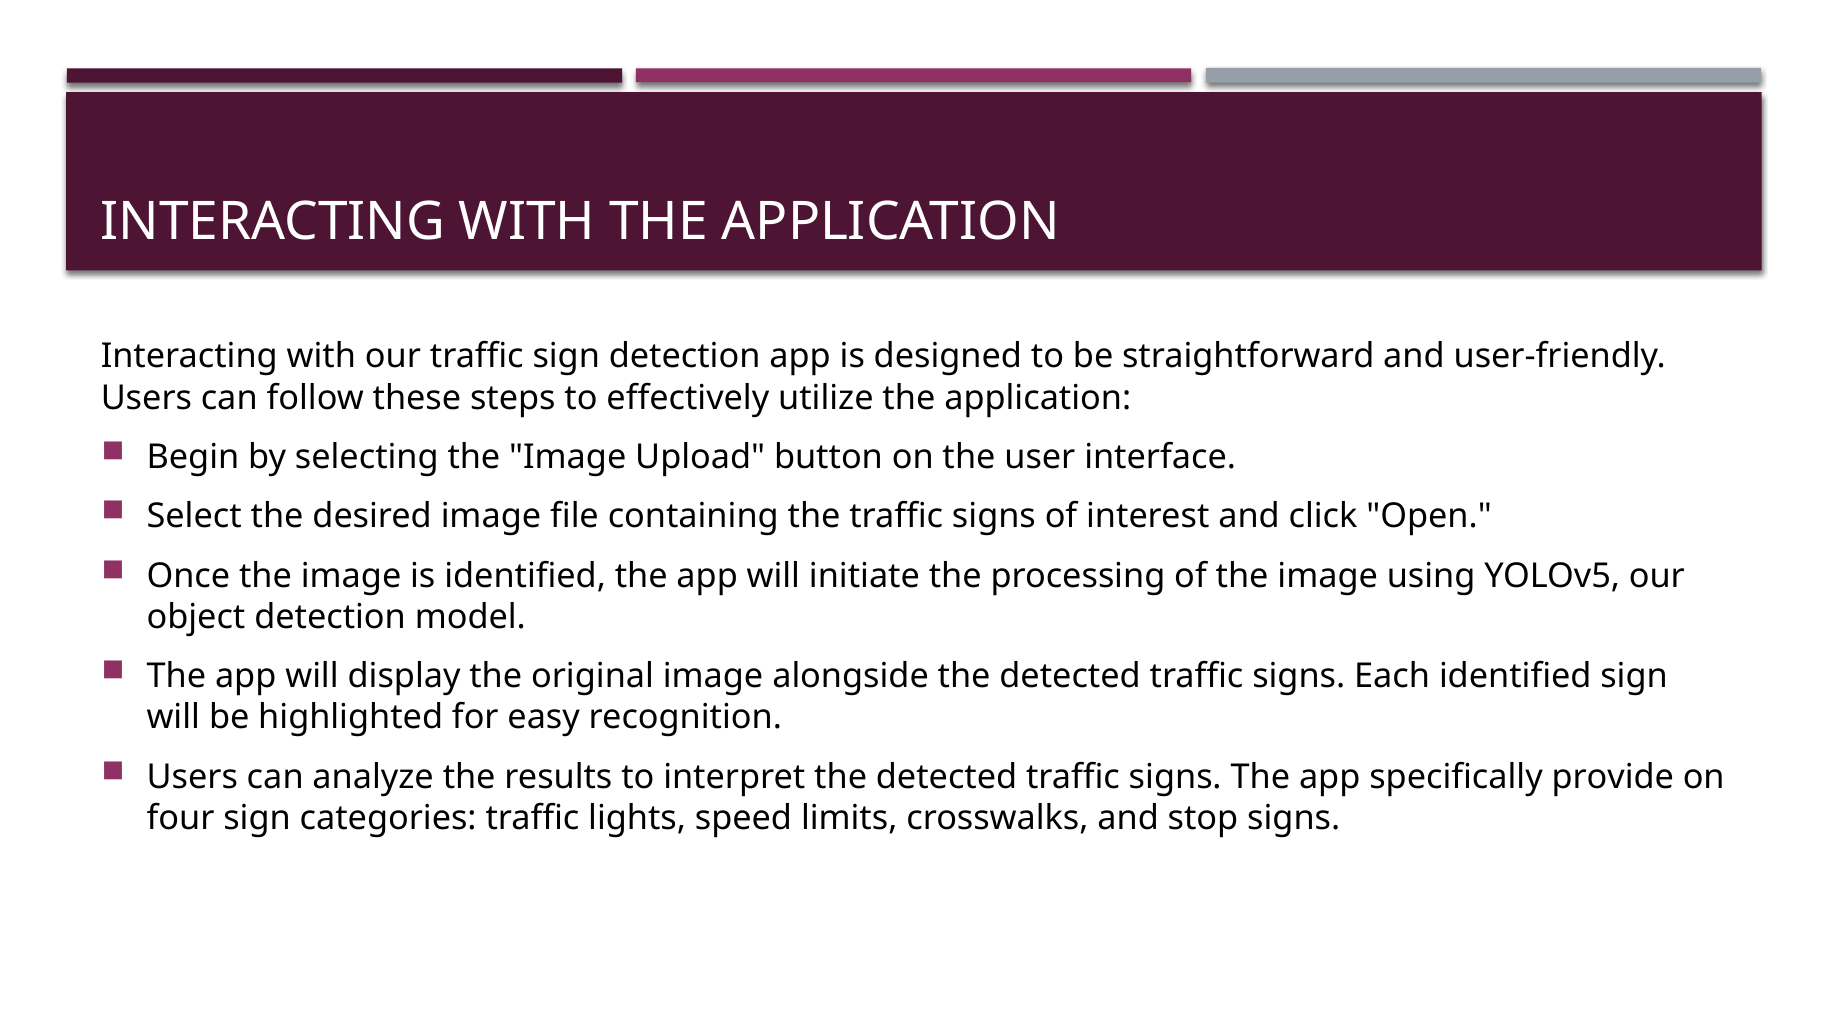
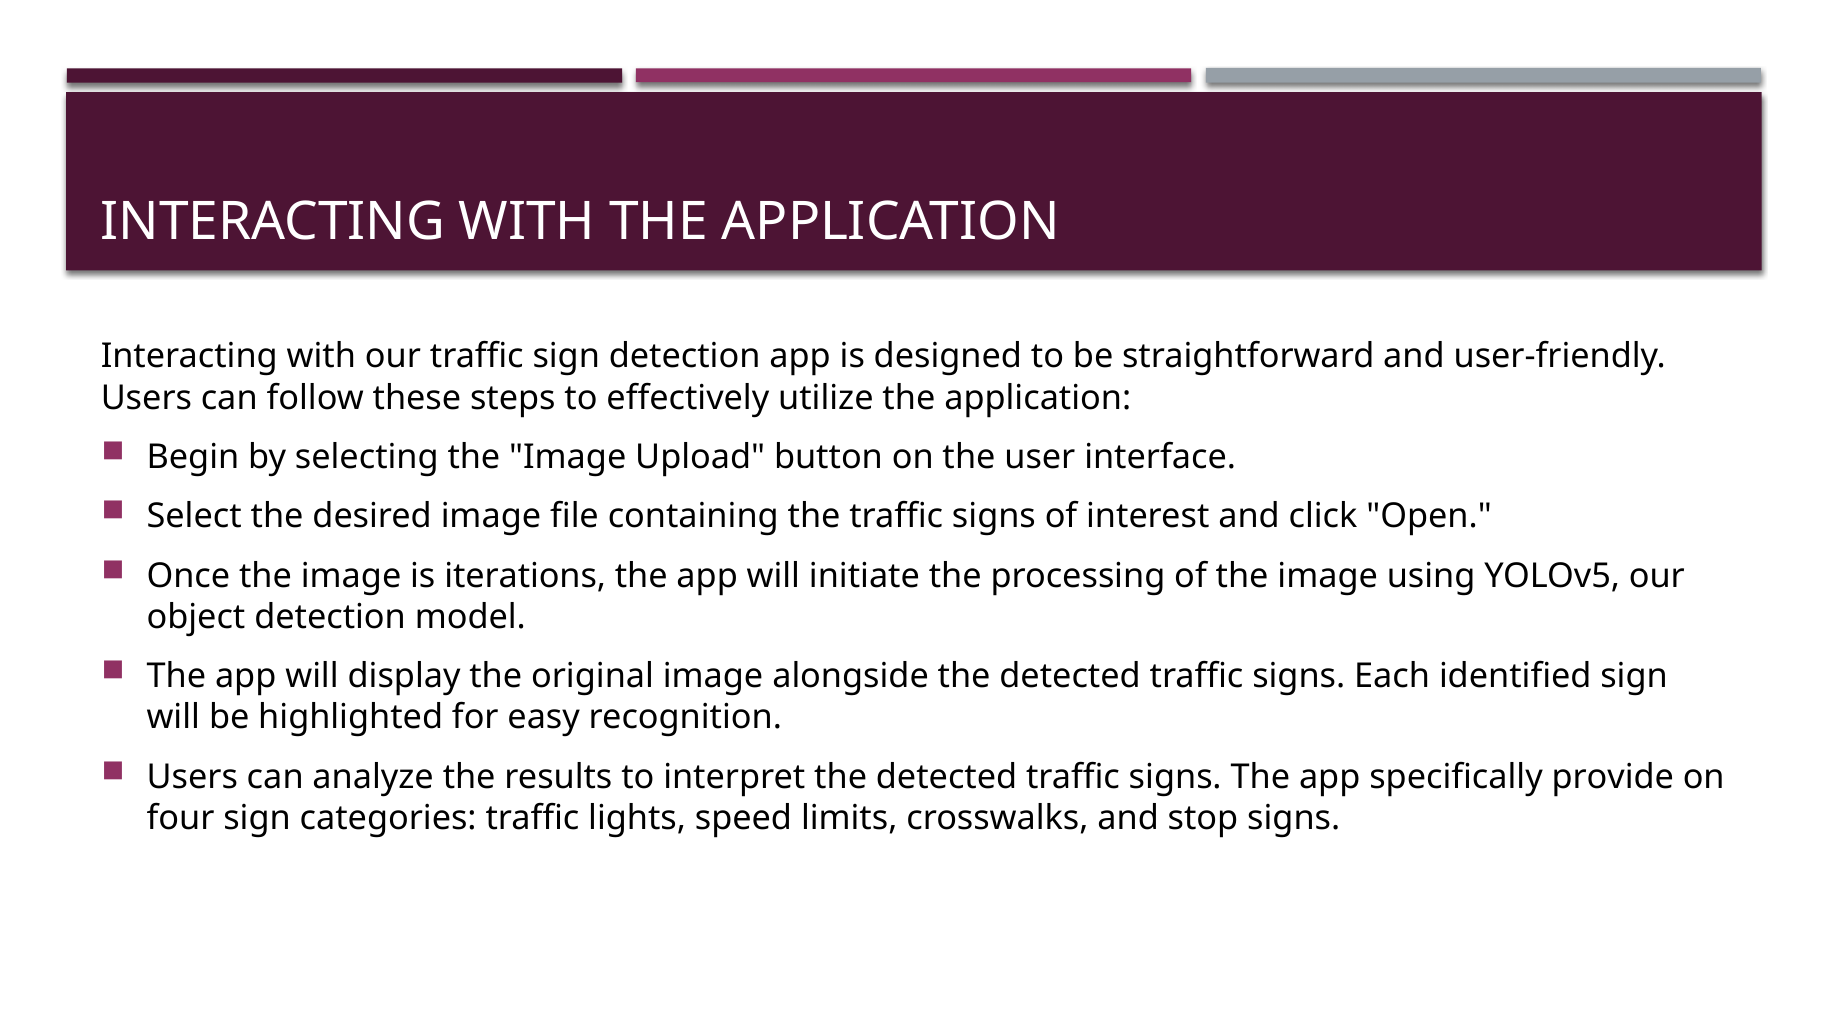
is identified: identified -> iterations (525, 576)
